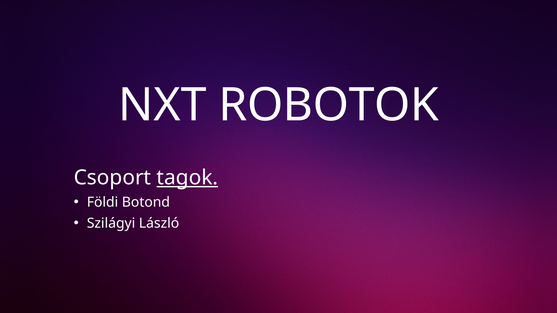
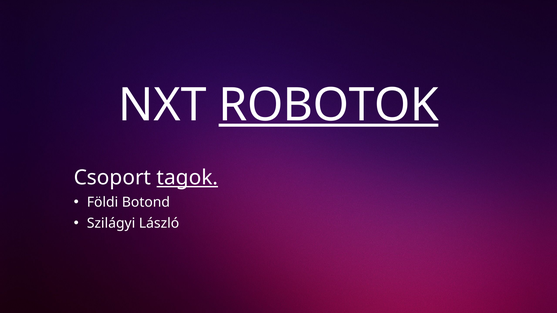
ROBOTOK underline: none -> present (329, 105)
